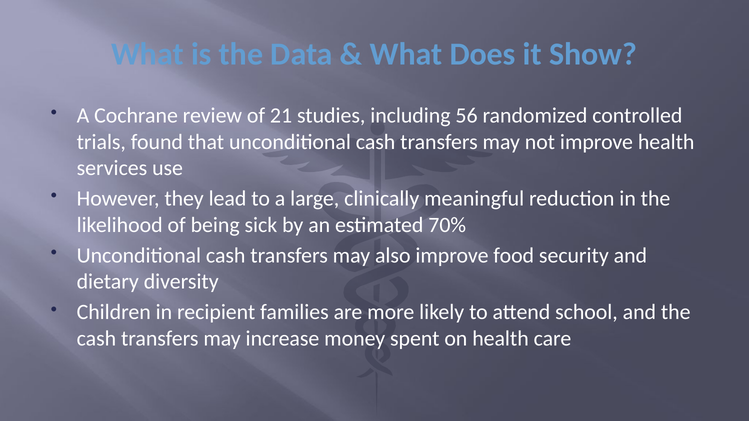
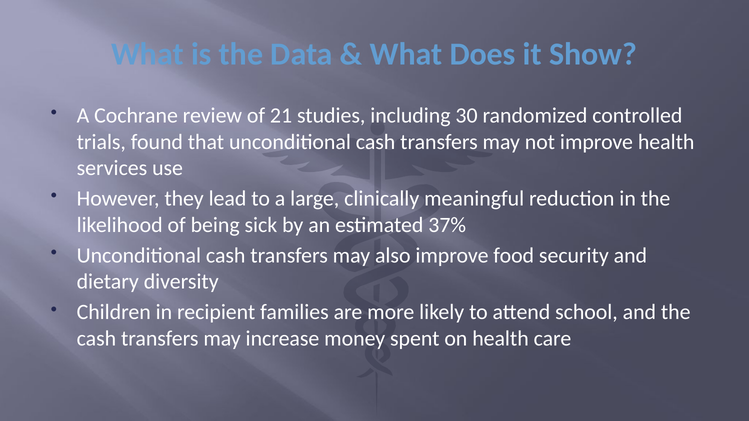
56: 56 -> 30 (467, 116)
70%: 70% -> 37% (447, 225)
